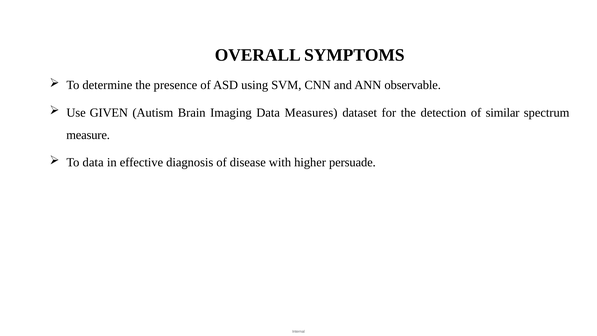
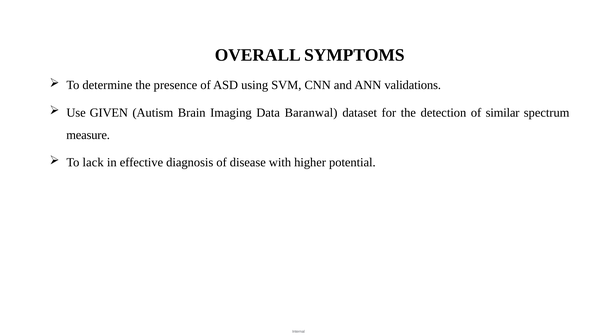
observable: observable -> validations (413, 85)
Measures: Measures -> Baranwal (311, 113)
To data: data -> lack (93, 162)
persuade: persuade -> potential (352, 162)
